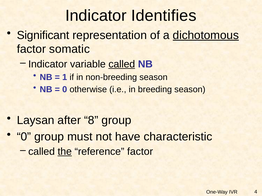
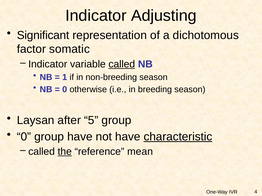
Identifies: Identifies -> Adjusting (164, 16)
dichotomous underline: present -> none (206, 35)
8: 8 -> 5 (91, 121)
group must: must -> have (80, 137)
characteristic underline: none -> present (178, 137)
reference factor: factor -> mean (140, 152)
